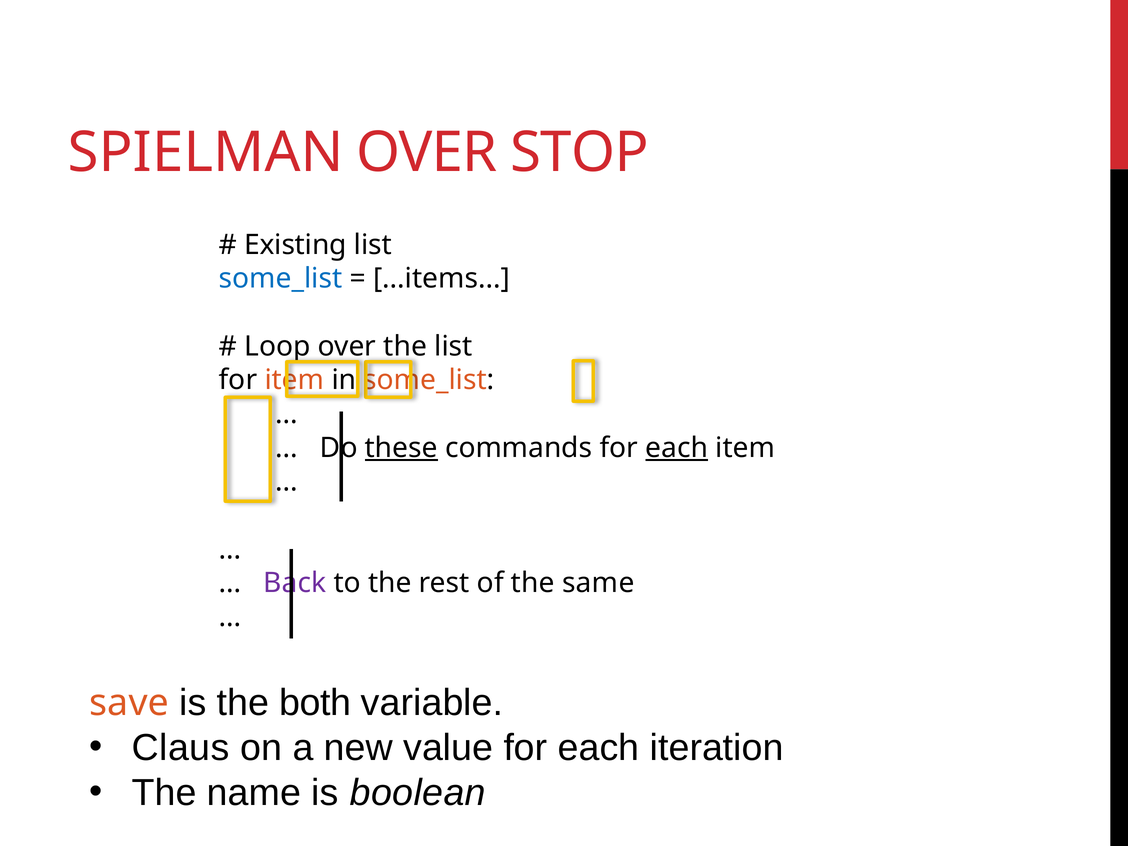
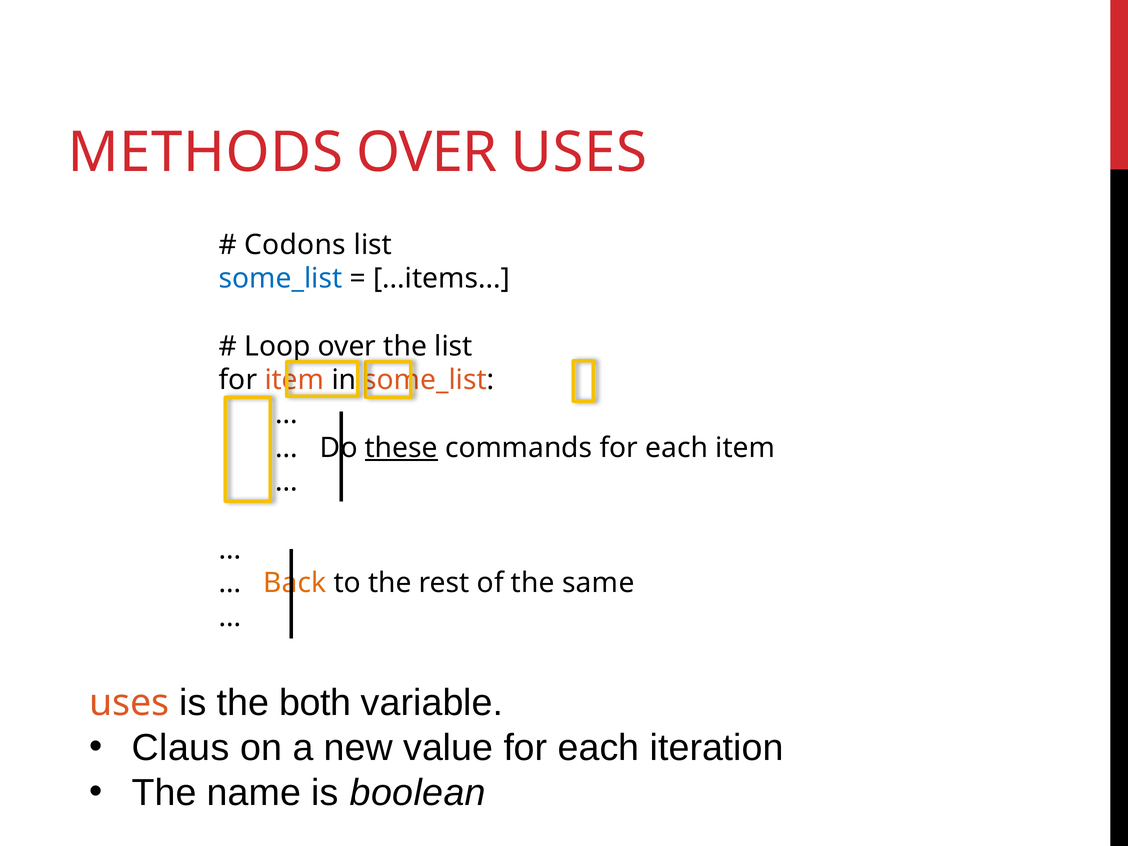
SPIELMAN: SPIELMAN -> METHODS (205, 152)
OVER STOP: STOP -> USES (579, 152)
Existing: Existing -> Codons (295, 245)
each underline: present -> none (677, 448)
Back colour: purple -> orange (295, 583)
save: save -> uses (129, 703)
